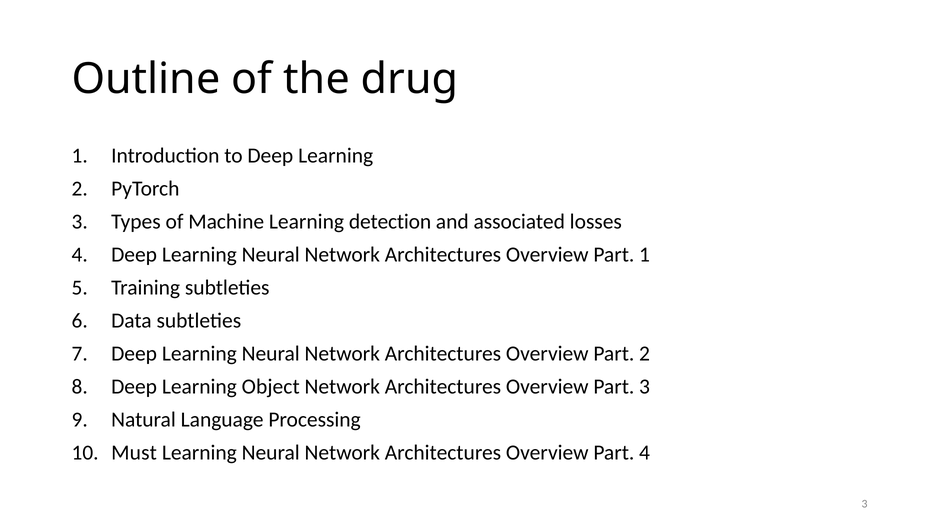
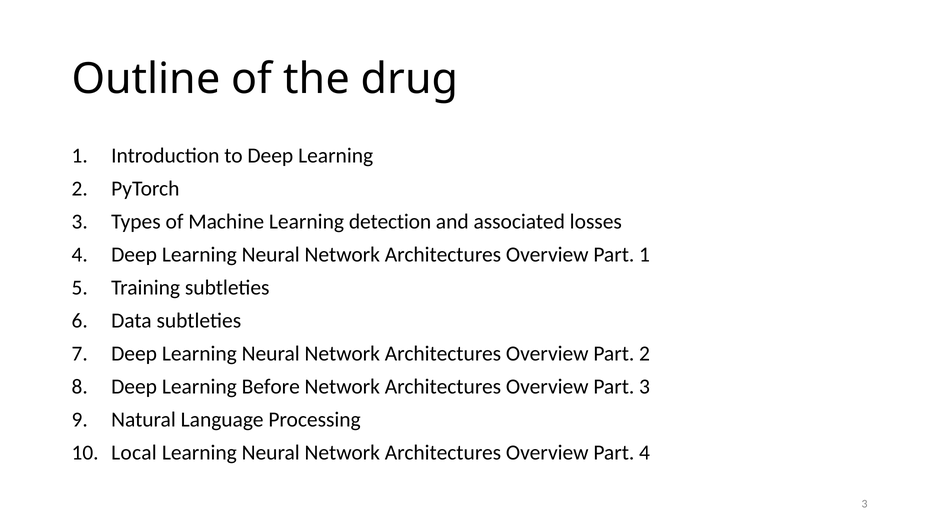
Object: Object -> Before (271, 387)
Must: Must -> Local (134, 453)
